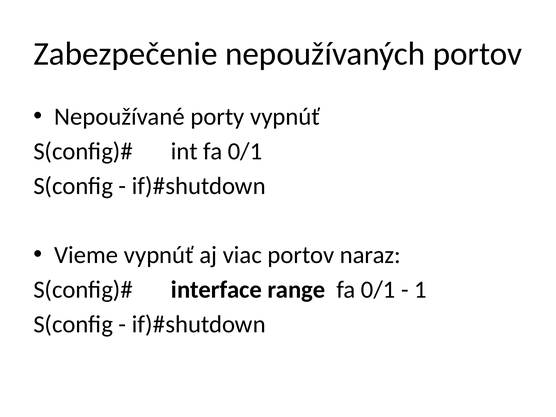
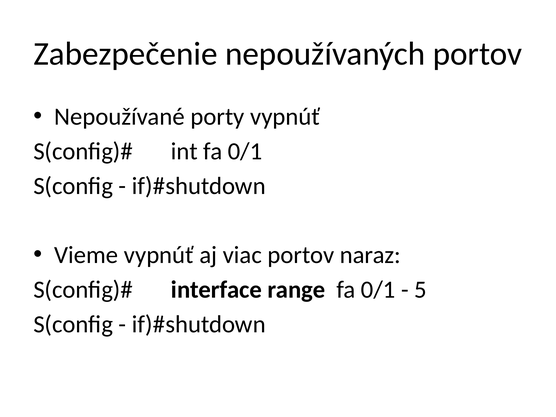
1: 1 -> 5 (420, 290)
